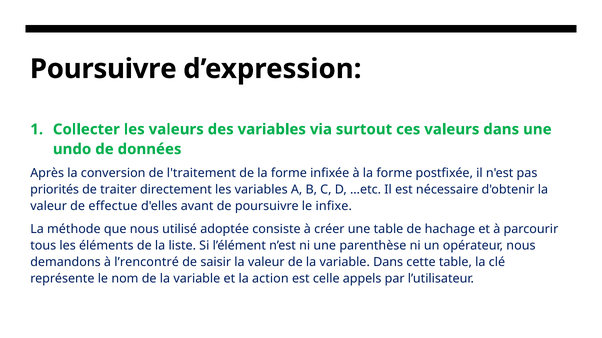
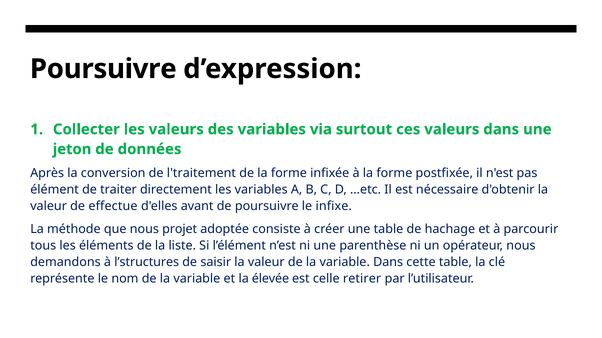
undo: undo -> jeton (72, 149)
priorités: priorités -> élément (55, 190)
utilisé: utilisé -> projet (180, 230)
l’rencontré: l’rencontré -> l’structures (147, 263)
action: action -> élevée (270, 279)
appels: appels -> retirer (362, 279)
